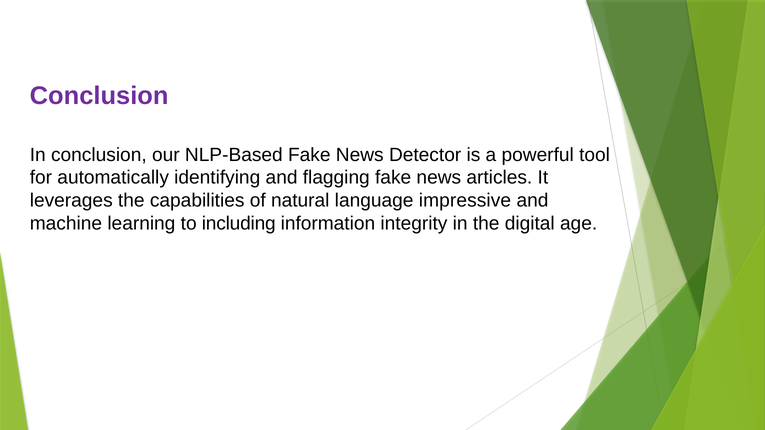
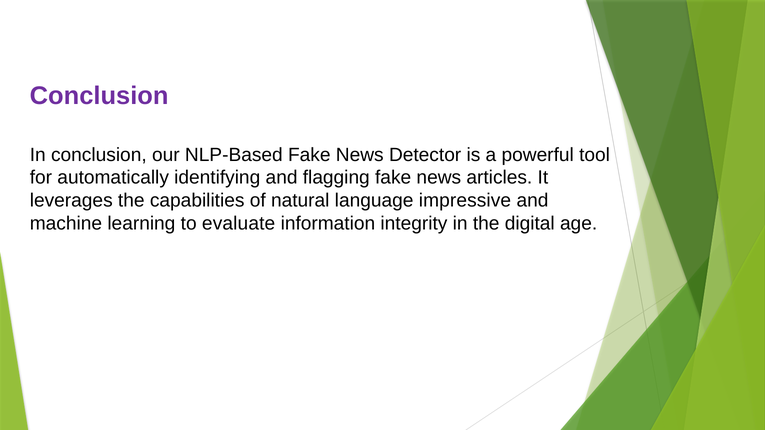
including: including -> evaluate (239, 224)
